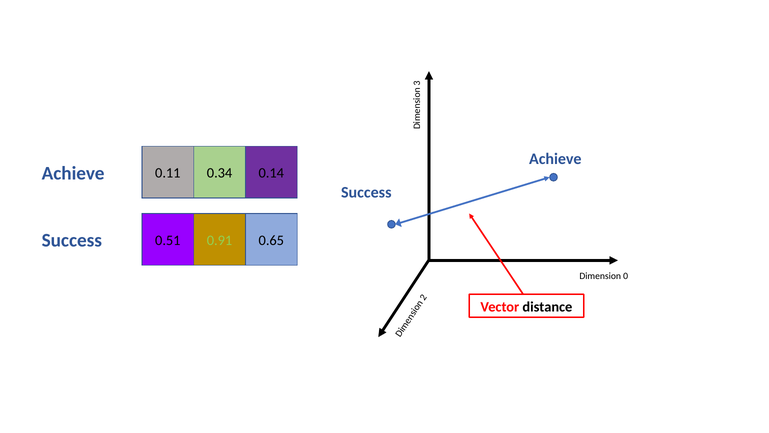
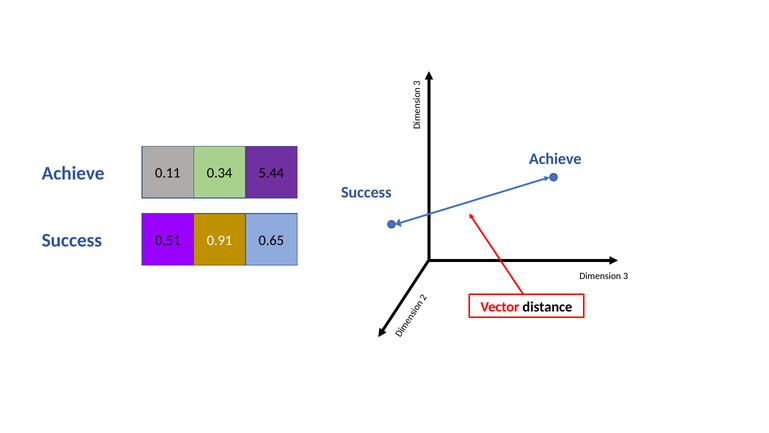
0.14: 0.14 -> 5.44 (271, 173)
0.91 colour: light green -> white (220, 240)
Dimension 0: 0 -> 3 (626, 276)
